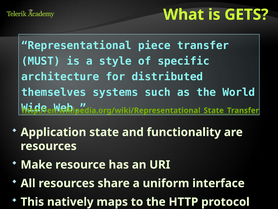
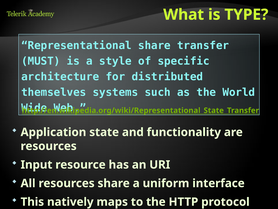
GETS: GETS -> TYPE (246, 15)
Representational piece: piece -> share (154, 45)
Make: Make -> Input (36, 164)
